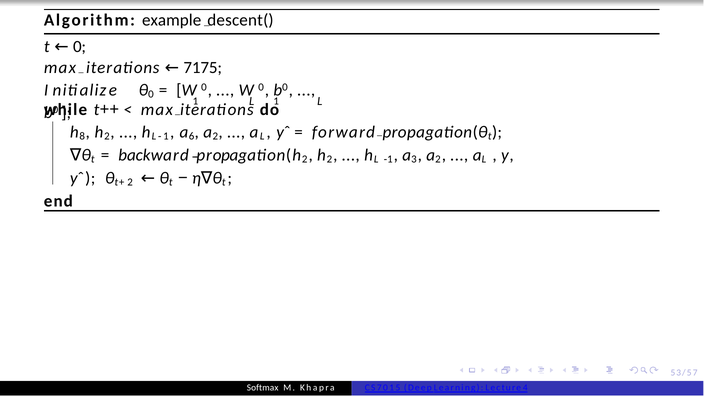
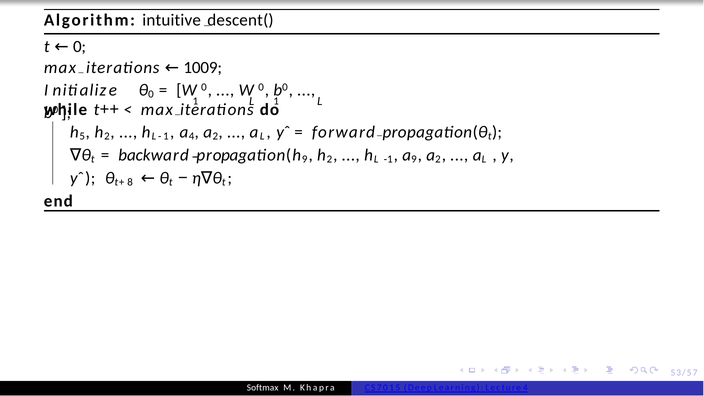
example: example -> intuitive (172, 20)
7175: 7175 -> 1009 (203, 68)
8: 8 -> 5 (82, 136)
6: 6 -> 4 (192, 136)
2: 2 -> 9 (305, 159)
3: 3 -> 9 (414, 159)
2: 2 -> 8 (130, 182)
